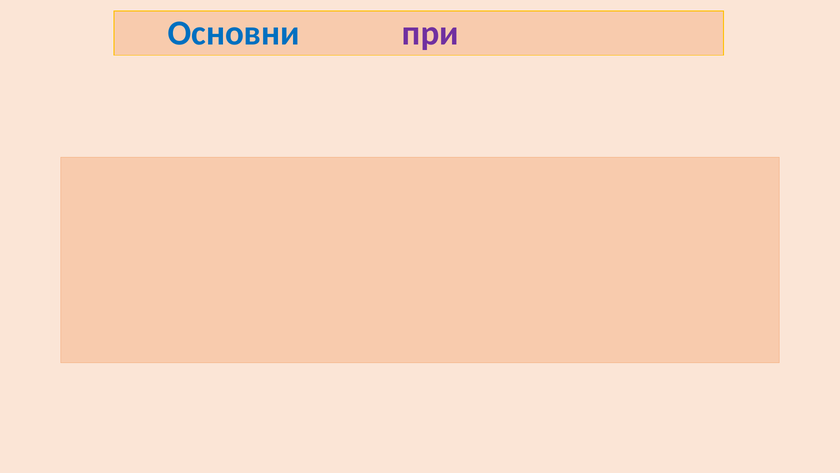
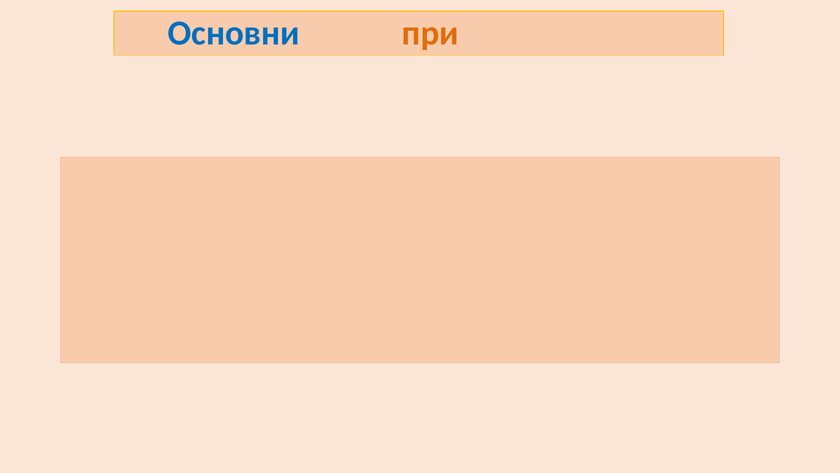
при colour: purple -> orange (430, 33)
